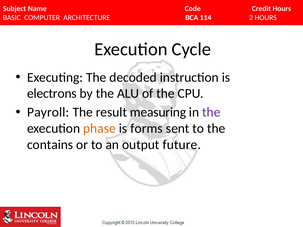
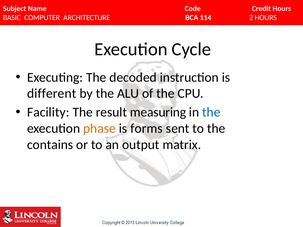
electrons: electrons -> different (52, 94)
Payroll: Payroll -> Facility (48, 112)
the colour: purple -> blue (211, 112)
future: future -> matrix (182, 145)
